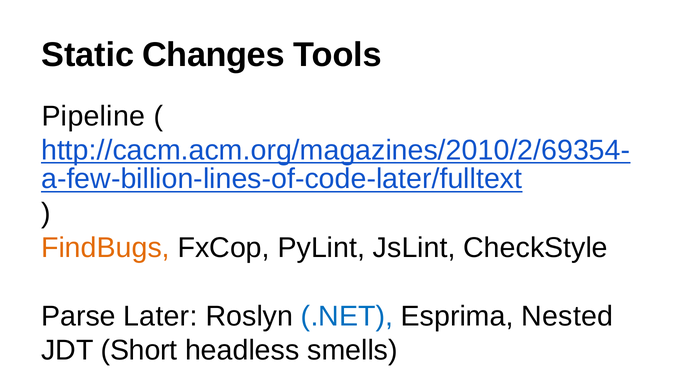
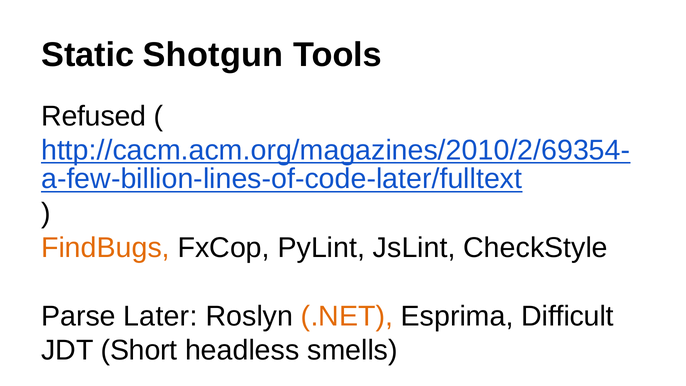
Changes: Changes -> Shotgun (213, 55)
Pipeline: Pipeline -> Refused (94, 116)
.NET colour: blue -> orange (347, 316)
Nested: Nested -> Difficult (568, 316)
